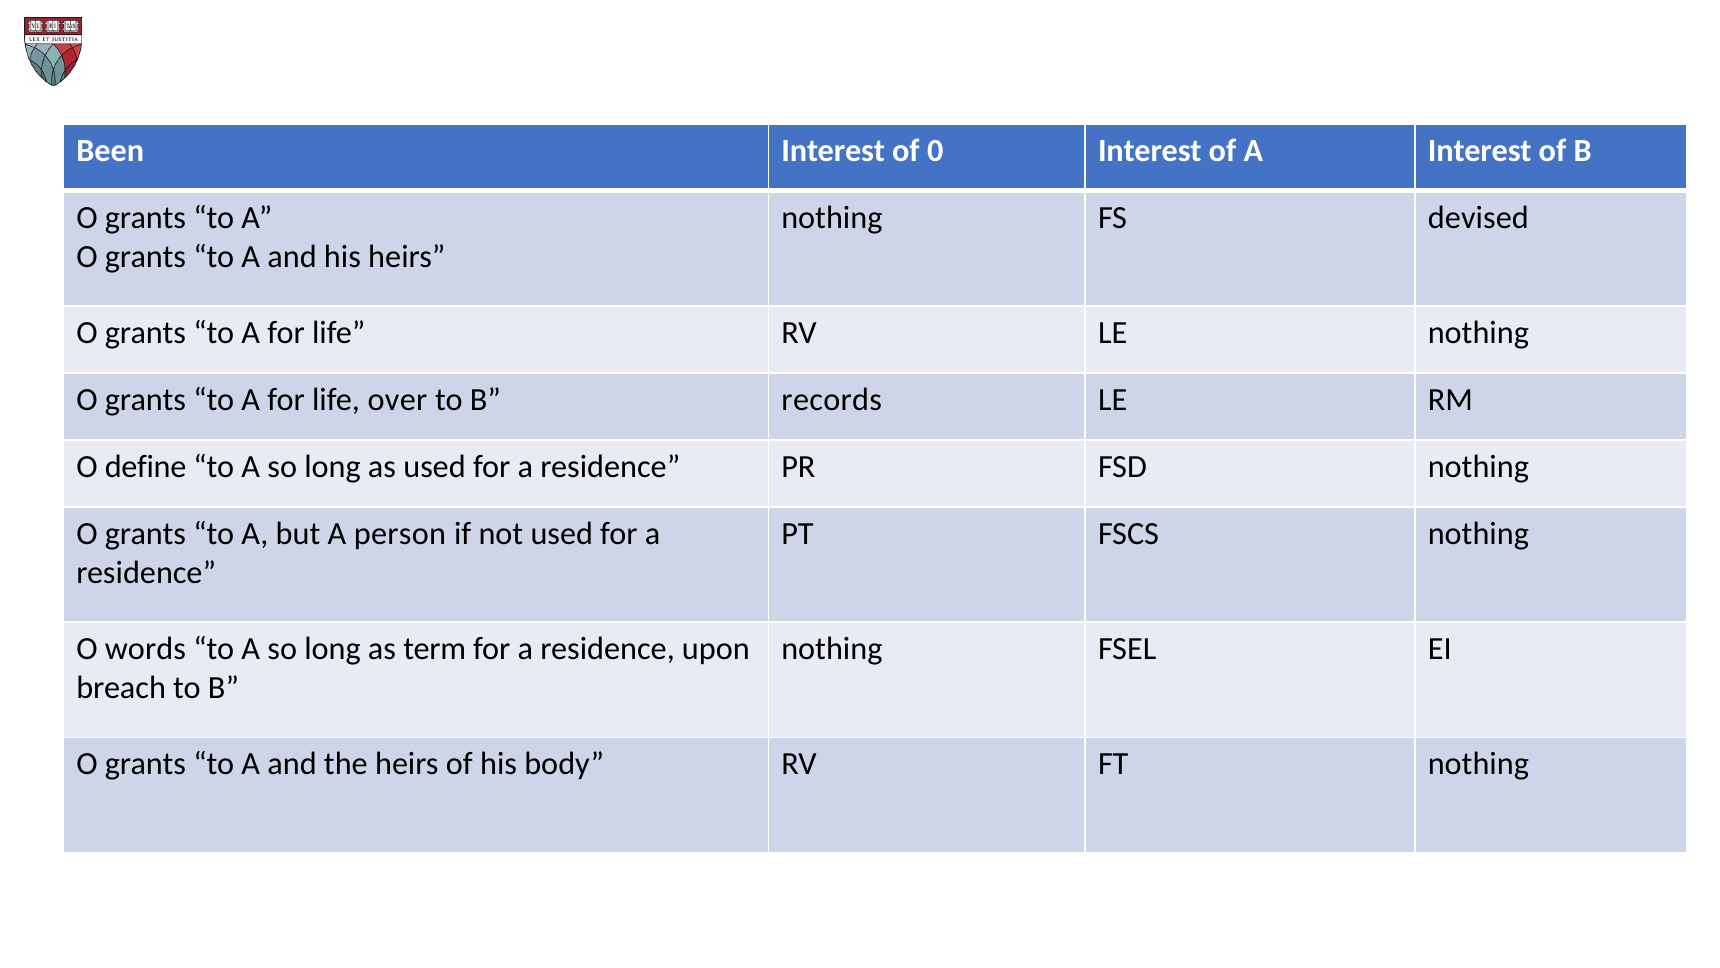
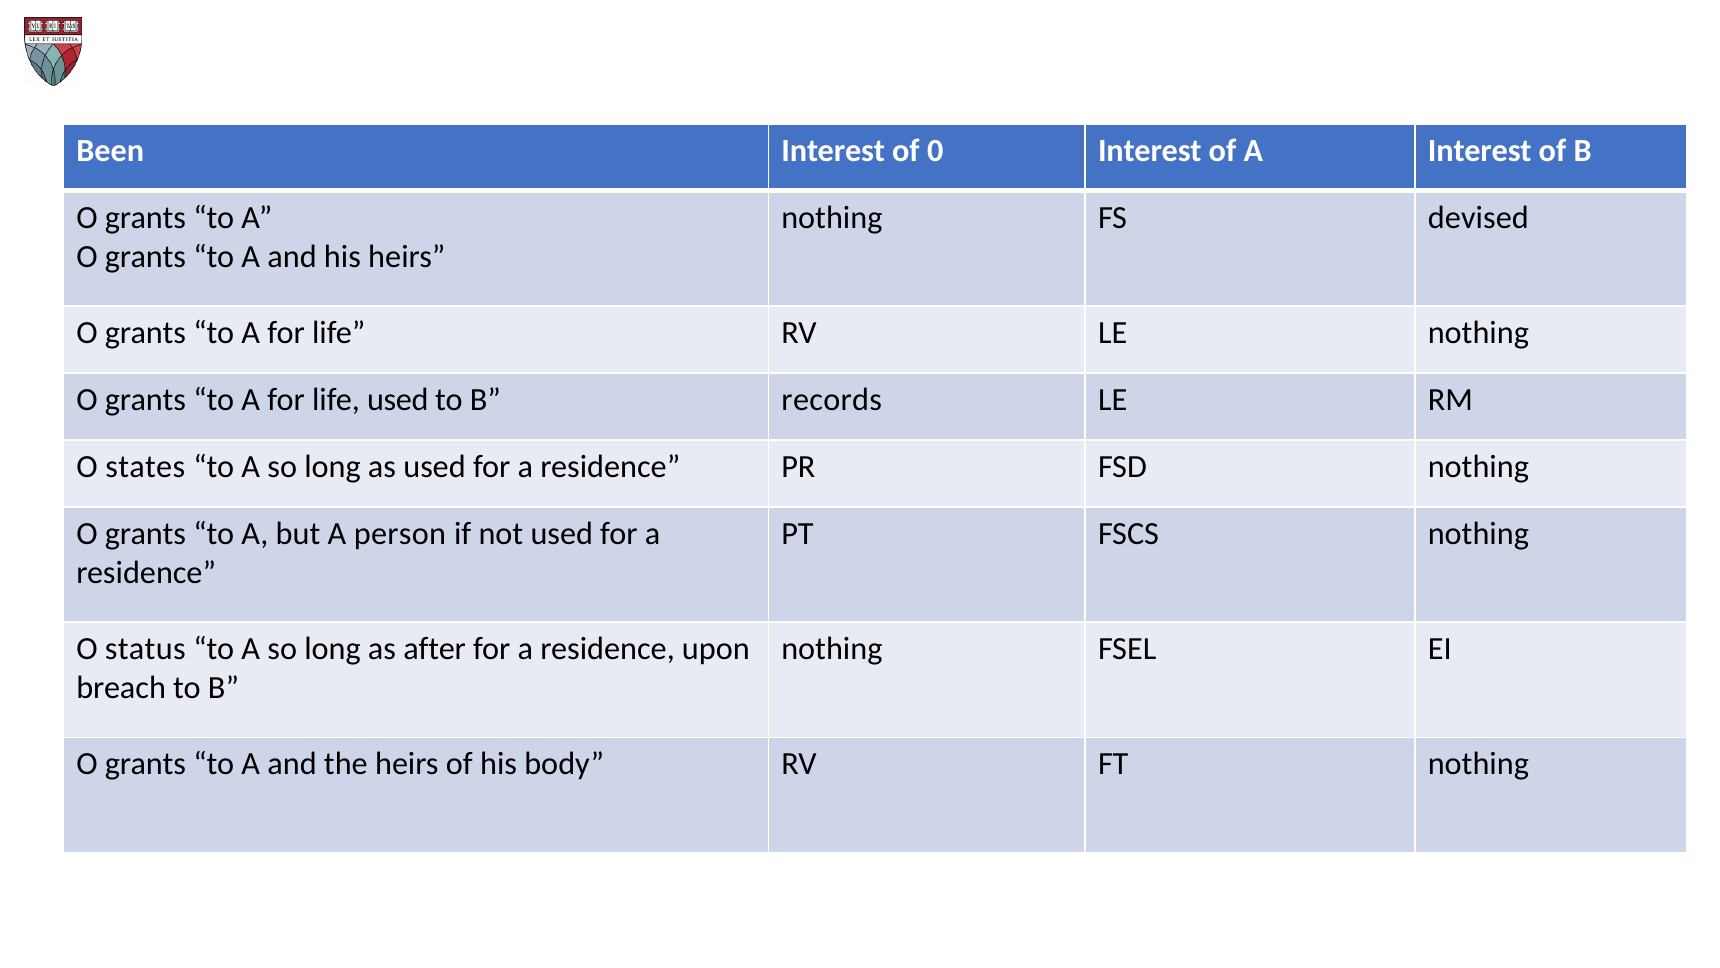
life over: over -> used (398, 399)
define: define -> states (145, 466)
words: words -> status (145, 648)
term: term -> after (435, 648)
